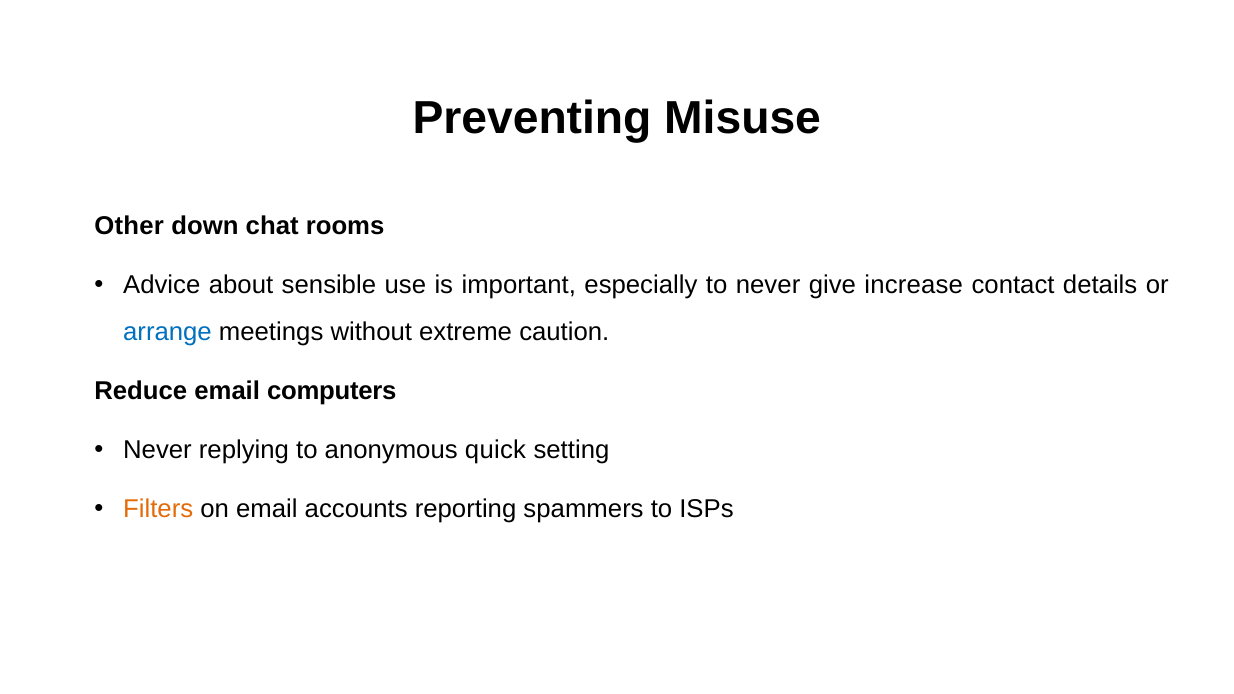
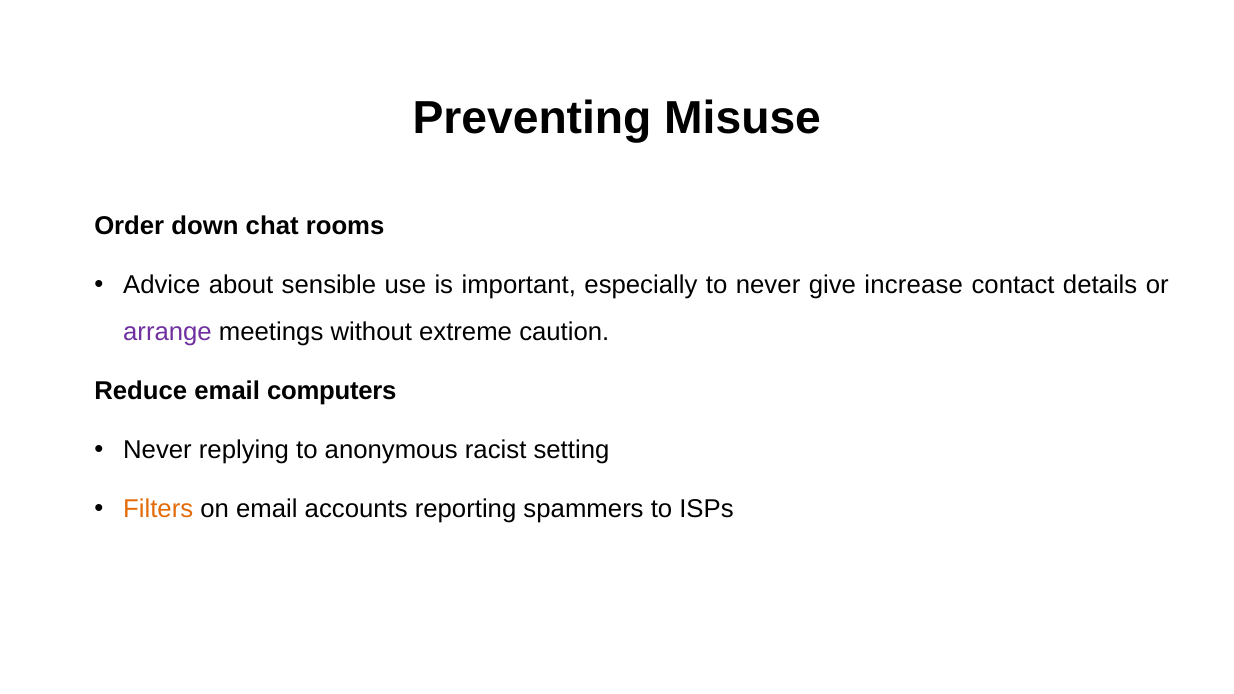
Other: Other -> Order (129, 226)
arrange colour: blue -> purple (167, 332)
quick: quick -> racist (496, 450)
